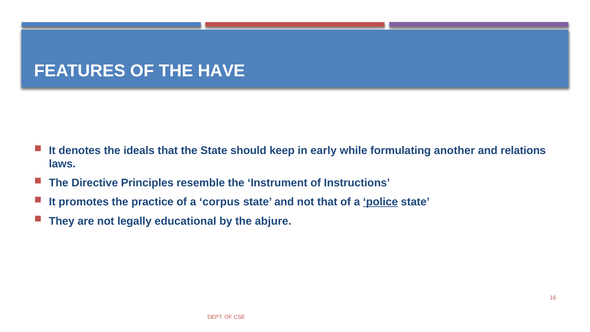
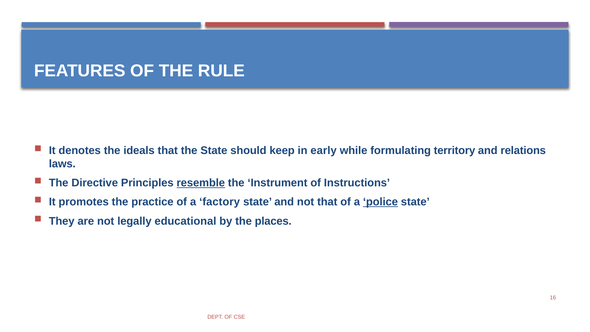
HAVE: HAVE -> RULE (221, 71)
another: another -> territory (455, 150)
resemble underline: none -> present (201, 183)
corpus: corpus -> factory (220, 202)
abjure: abjure -> places (273, 221)
